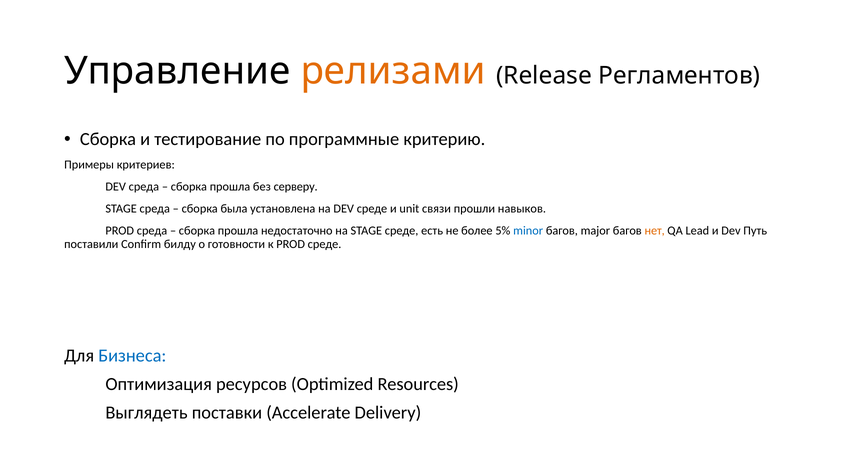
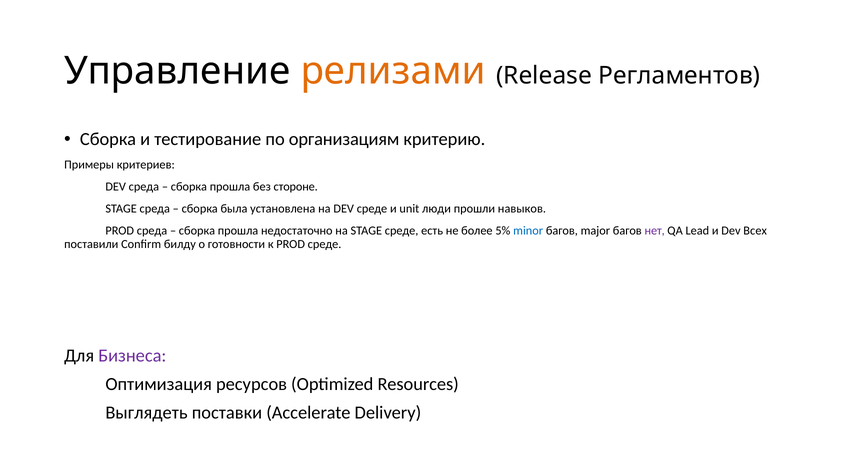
программные: программные -> организациям (344, 139)
серверу: серверу -> стороне (296, 187)
связи: связи -> люди (437, 209)
нет colour: orange -> purple (655, 231)
Путь: Путь -> Всех (755, 231)
Бизнеса colour: blue -> purple (132, 355)
